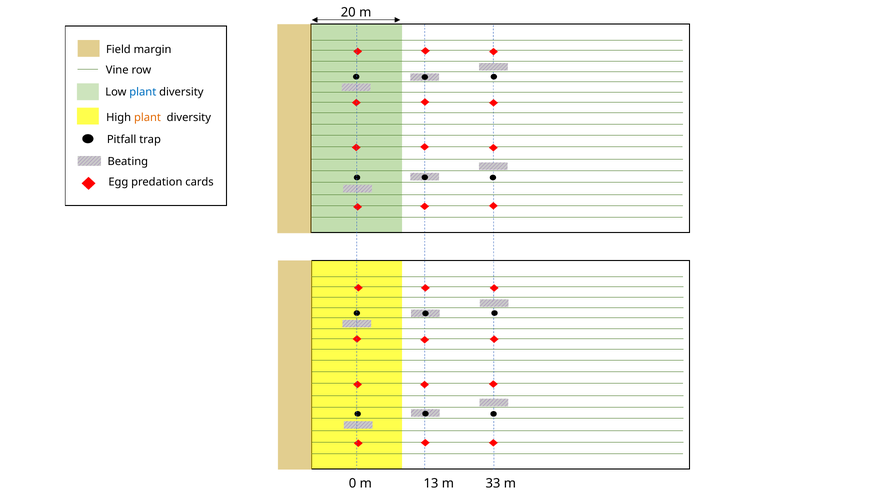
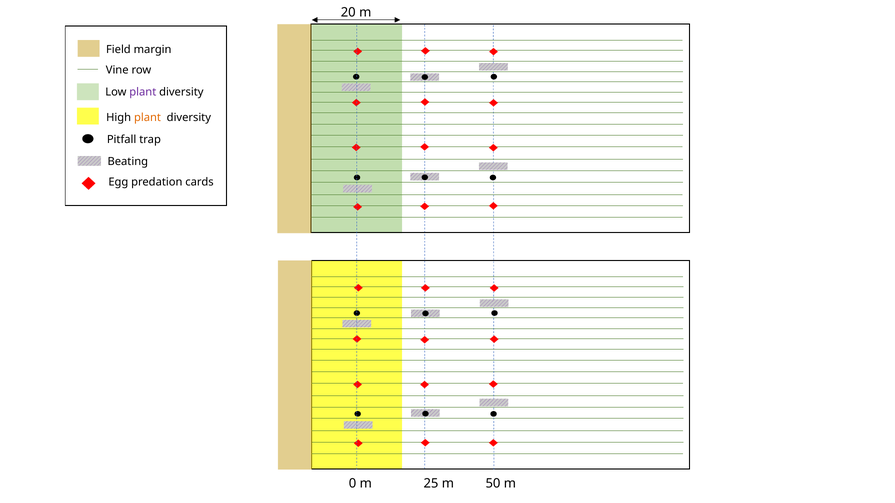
plant colour: blue -> purple (143, 92)
13: 13 -> 25 (431, 484)
33: 33 -> 50 (493, 484)
